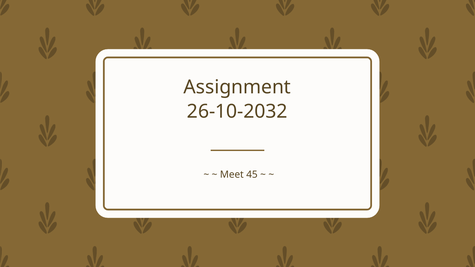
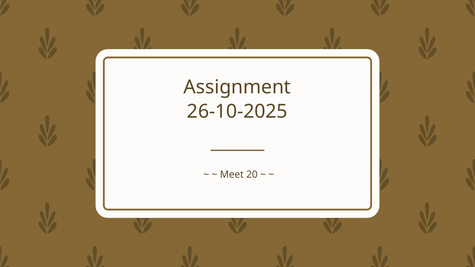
26-10-2032: 26-10-2032 -> 26-10-2025 (237, 111)
45: 45 -> 20 (252, 175)
